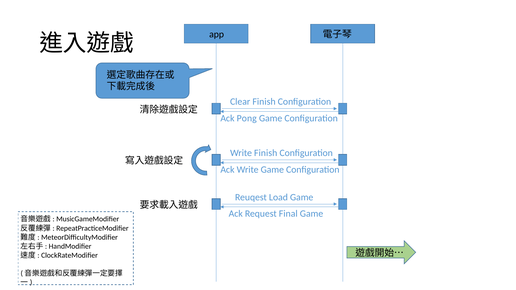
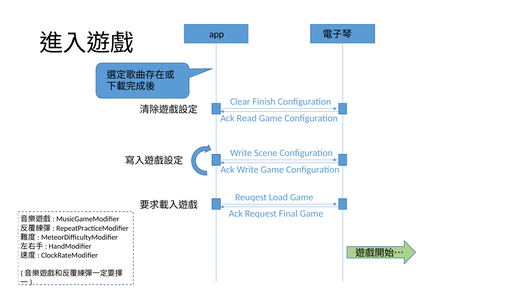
Pong: Pong -> Read (247, 118)
Write Finish: Finish -> Scene (266, 153)
